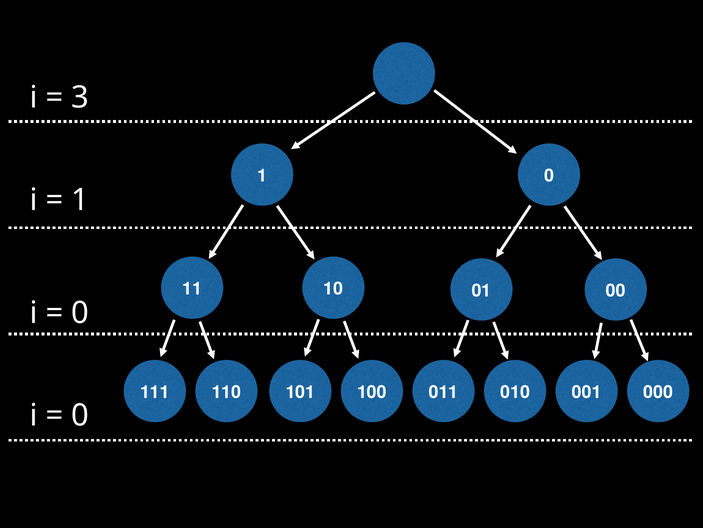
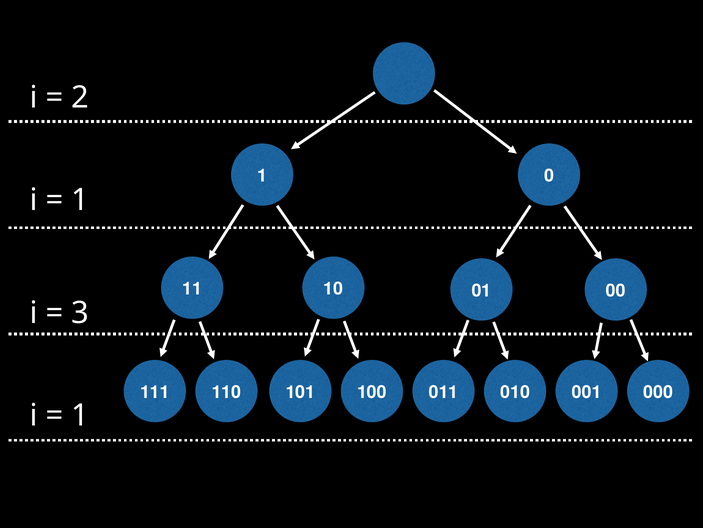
3: 3 -> 2 (80, 97)
0: 0 -> 3 (80, 312)
0: 0 -> 1 (80, 415)
